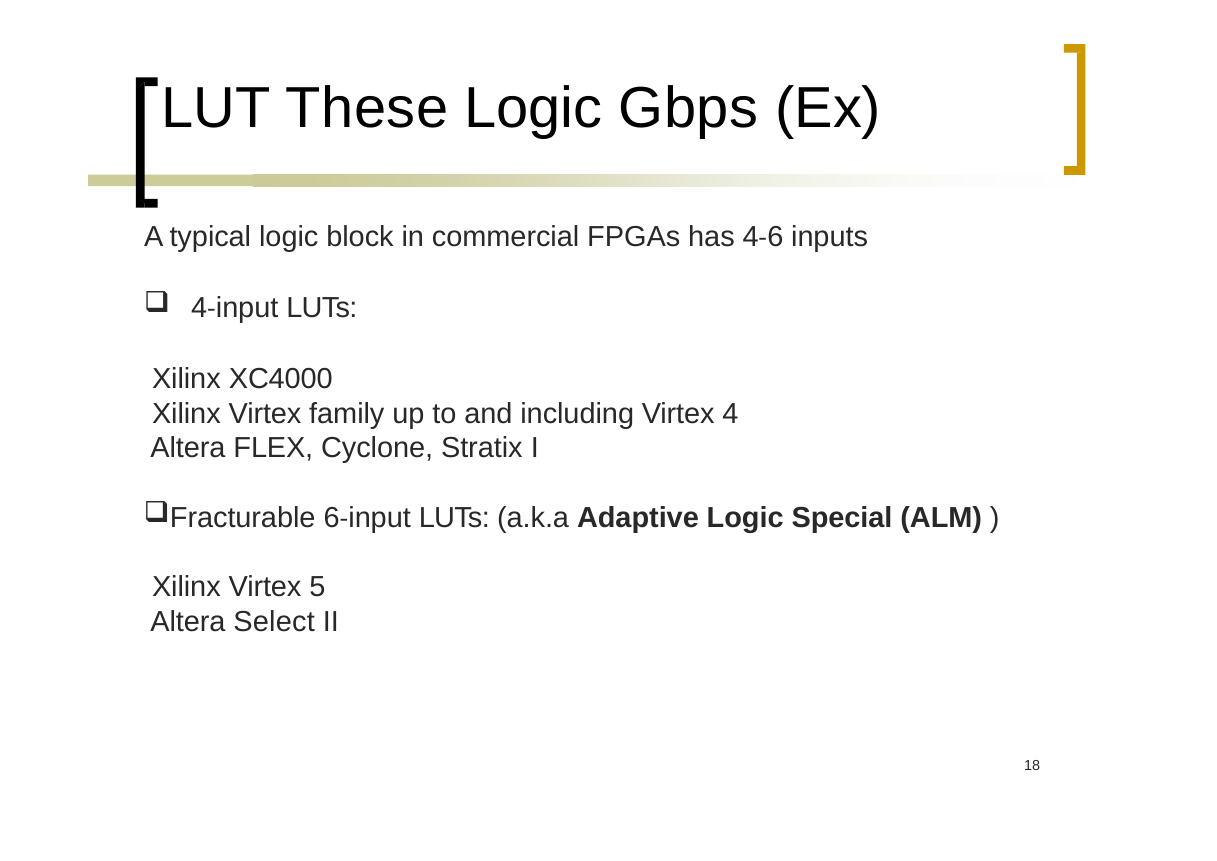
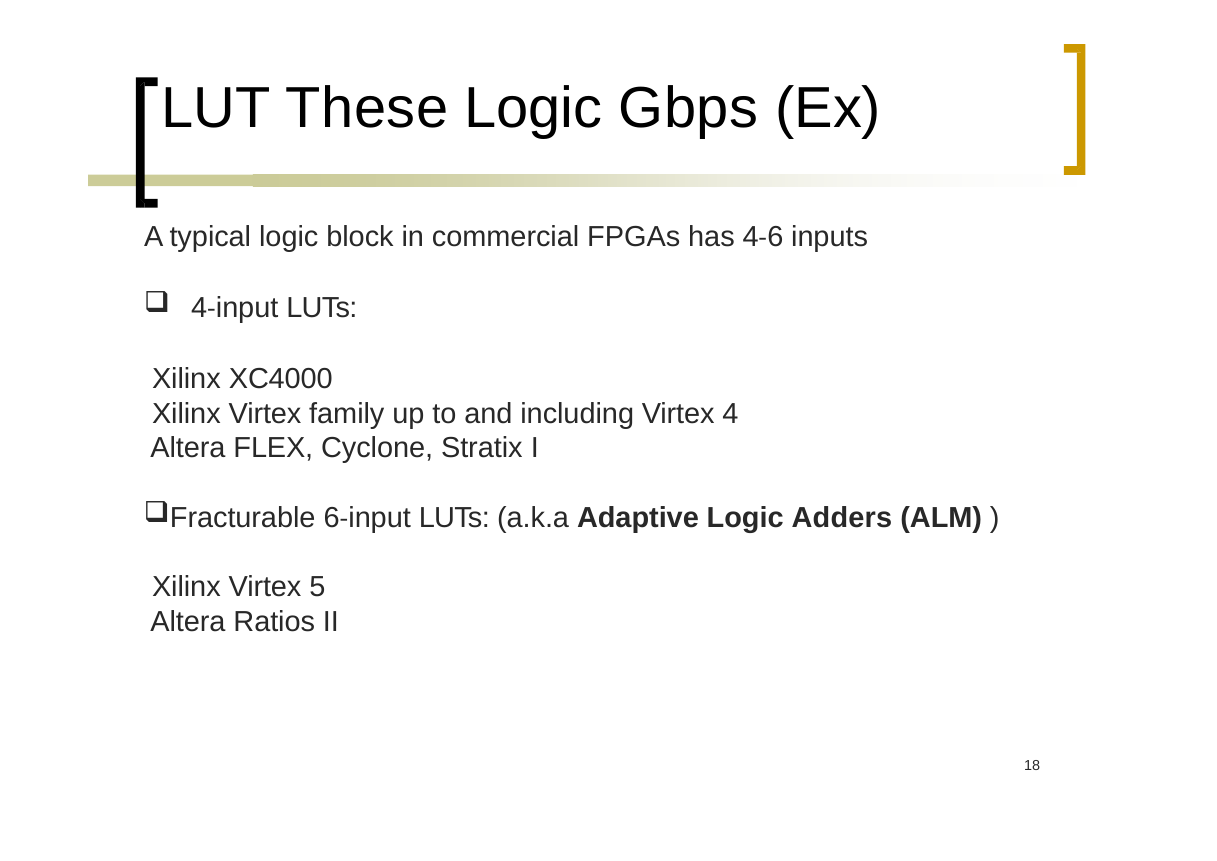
Special: Special -> Adders (842, 517)
Select: Select -> Ratios (274, 622)
